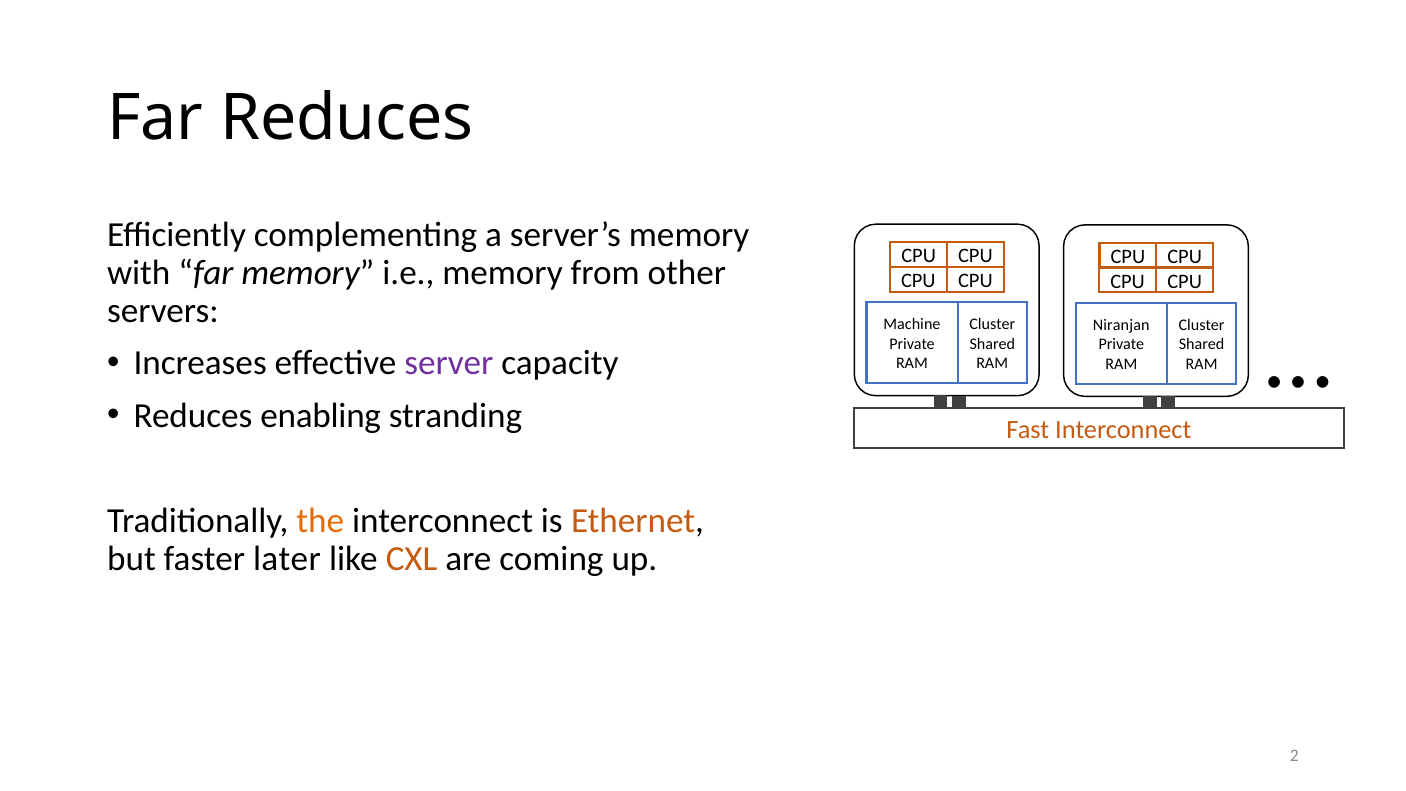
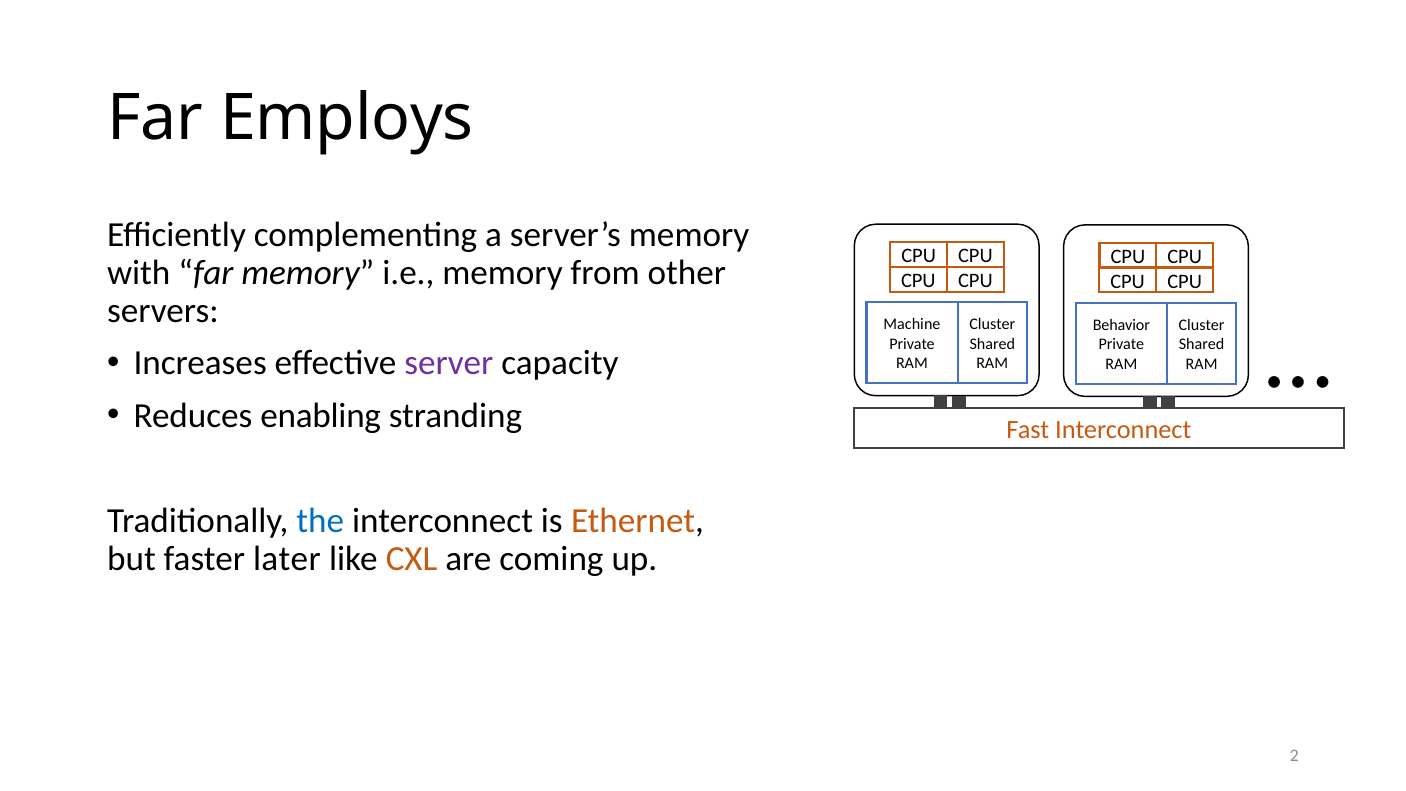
Far Reduces: Reduces -> Employs (347, 118)
Niranjan: Niranjan -> Behavior (1121, 325)
the colour: orange -> blue (320, 521)
